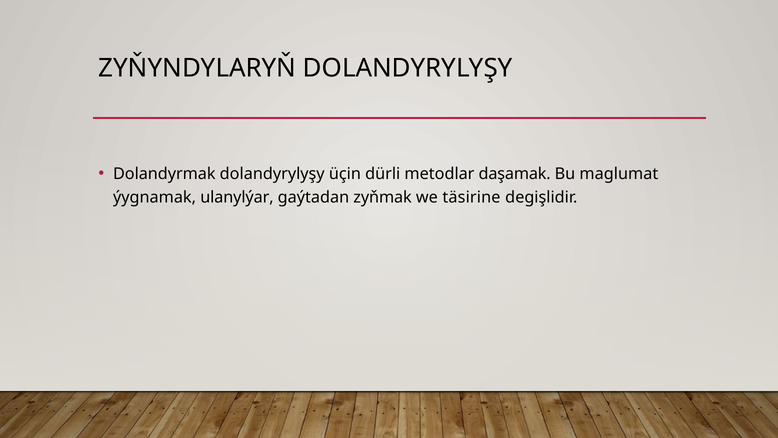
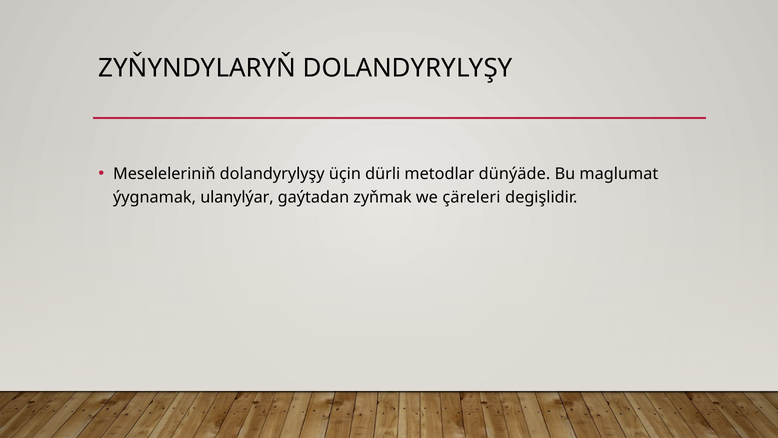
Dolandyrmak: Dolandyrmak -> Meseleleriniň (164, 174)
daşamak: daşamak -> dünýäde (514, 174)
täsirine: täsirine -> çäreleri (471, 197)
